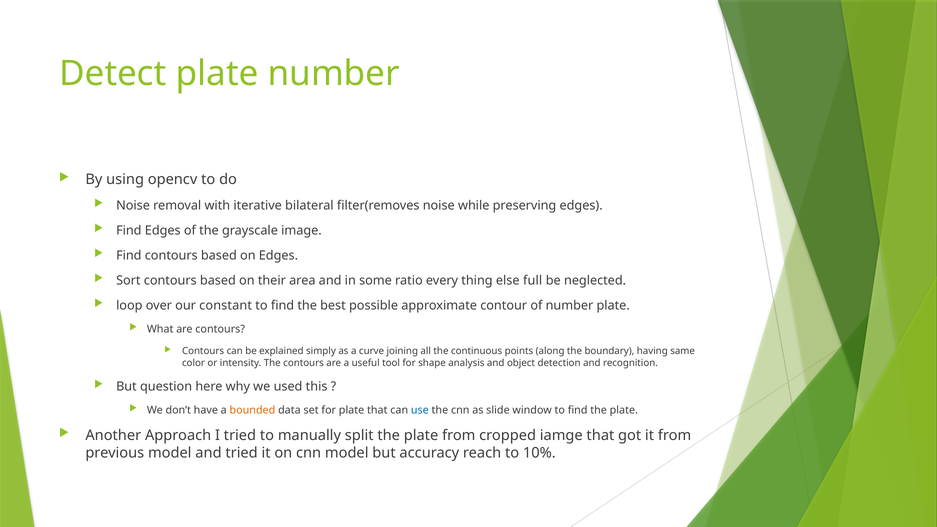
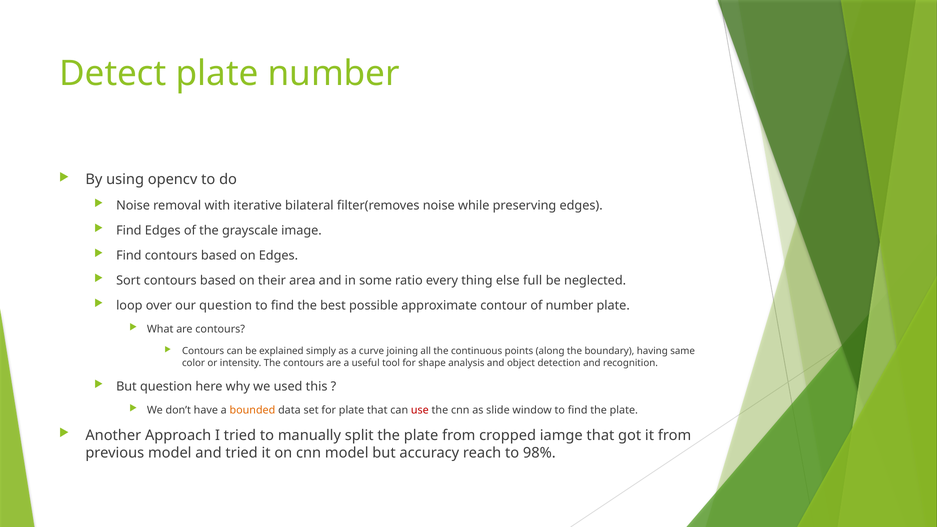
our constant: constant -> question (226, 305)
use colour: blue -> red (420, 410)
10%: 10% -> 98% (539, 453)
